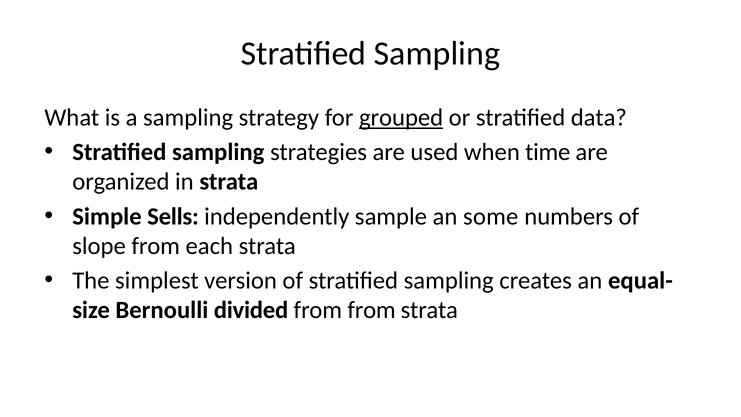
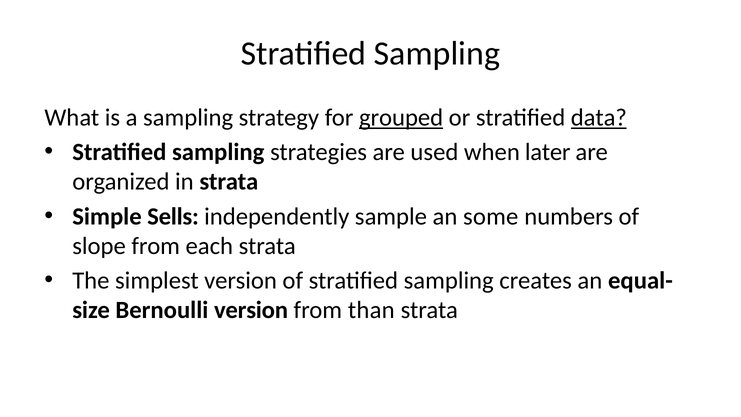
data underline: none -> present (599, 118)
time: time -> later (548, 152)
Bernoulli divided: divided -> version (251, 310)
from from: from -> than (371, 310)
